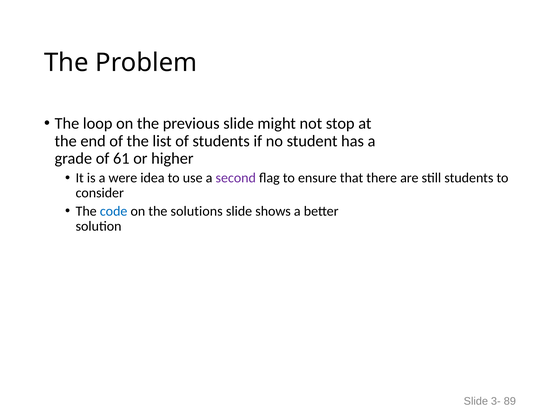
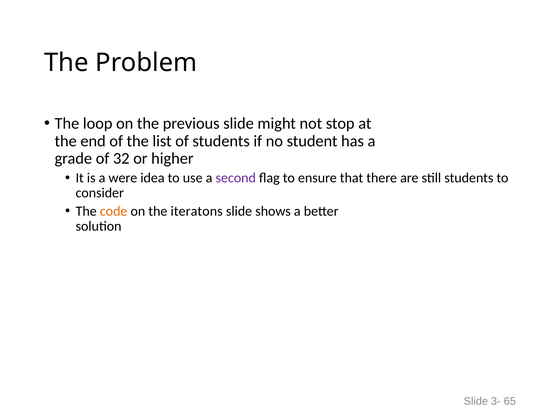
61: 61 -> 32 (121, 159)
code colour: blue -> orange (114, 211)
solutions: solutions -> iteratons (197, 211)
89: 89 -> 65 (510, 401)
